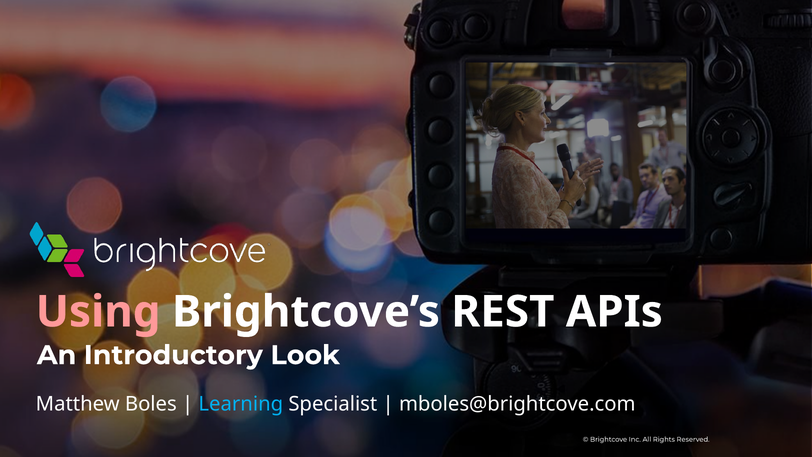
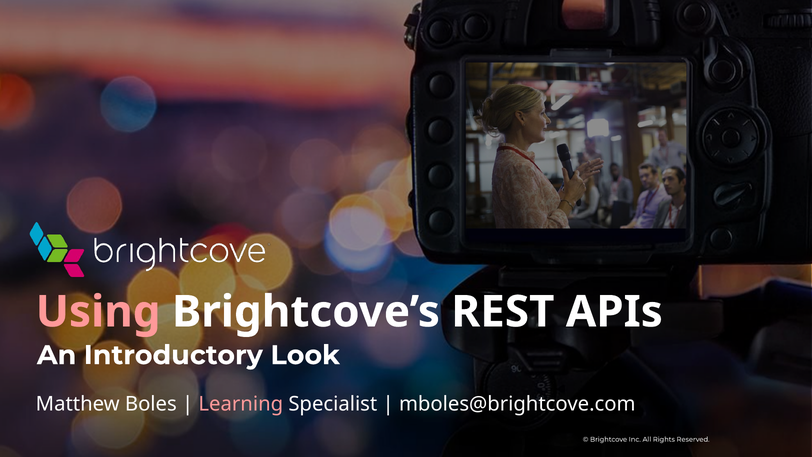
Learning colour: light blue -> pink (241, 404)
